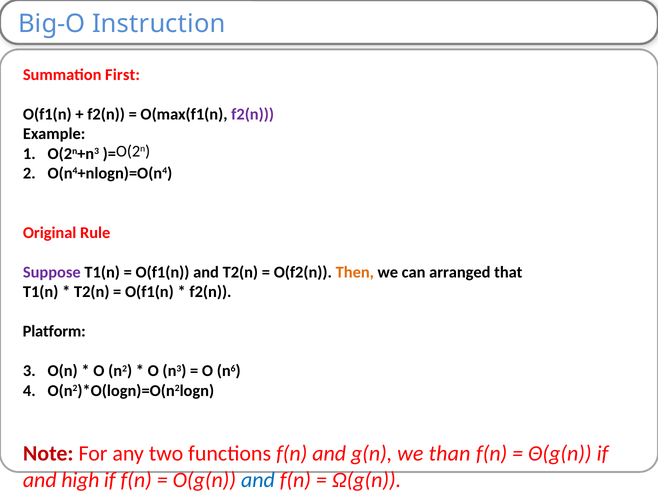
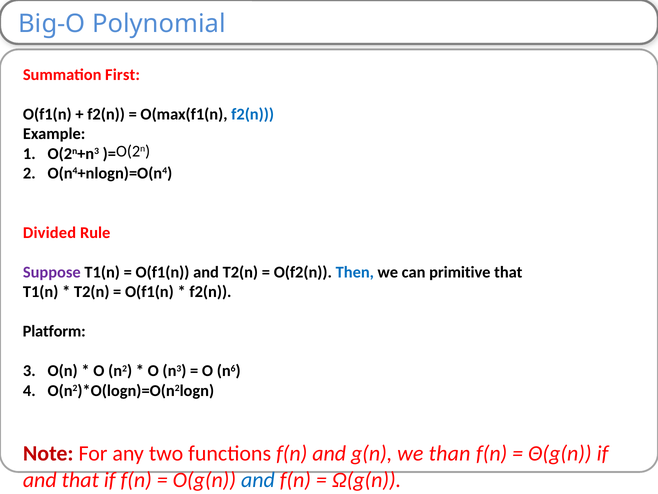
Instruction: Instruction -> Polynomial (159, 24)
f2(n colour: purple -> blue (253, 114)
Original: Original -> Divided (50, 232)
Then colour: orange -> blue (355, 272)
arranged: arranged -> primitive (460, 272)
and high: high -> that (80, 480)
